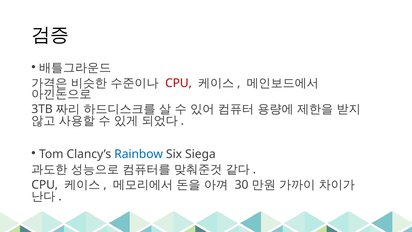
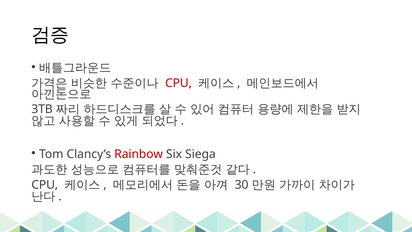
Rainbow colour: blue -> red (139, 154)
